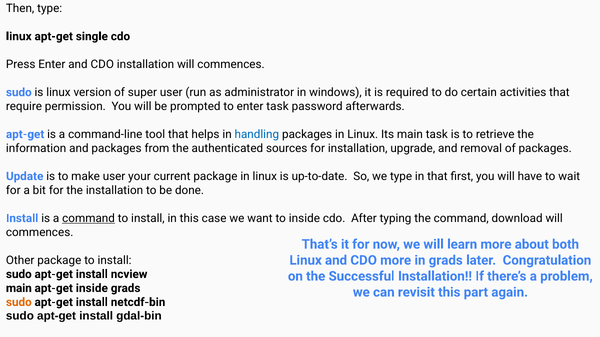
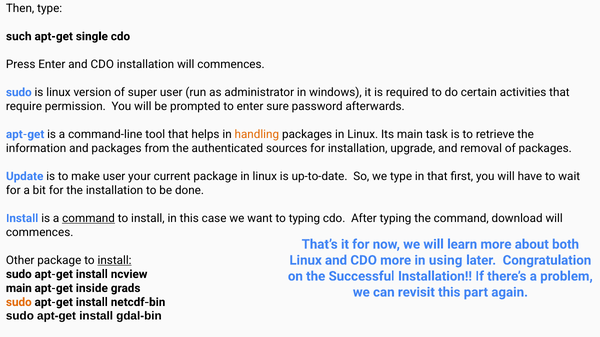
linux: linux -> such (19, 36)
enter task: task -> sure (278, 106)
handling colour: blue -> orange (257, 134)
to inside: inside -> typing (304, 219)
in grads: grads -> using (446, 261)
install underline: none -> present (115, 261)
